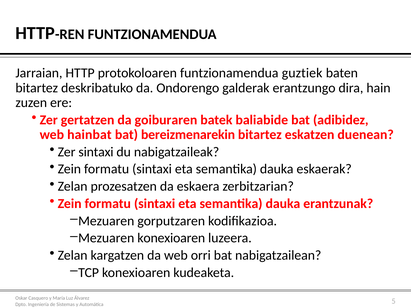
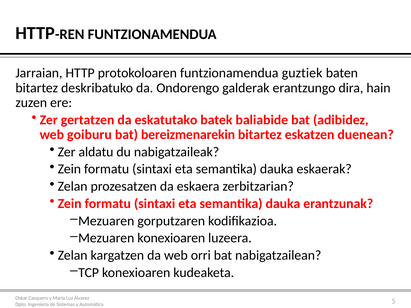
goiburaren: goiburaren -> eskatutako (166, 120)
hainbat: hainbat -> goiburu (89, 135)
Zer sintaxi: sintaxi -> aldatu (96, 152)
